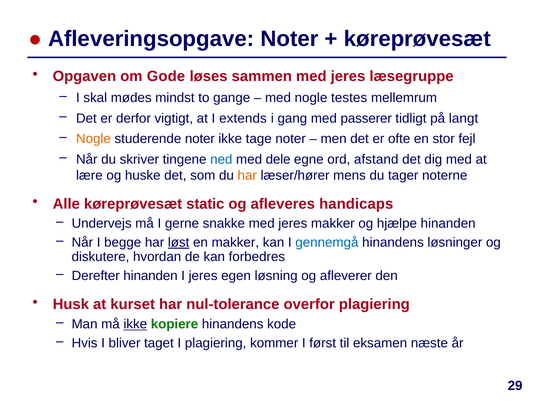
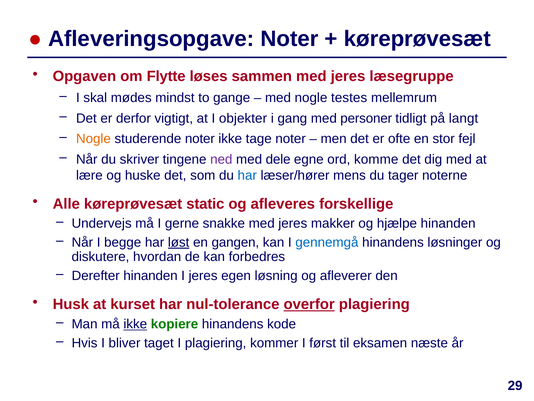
Gode: Gode -> Flytte (166, 76)
extends: extends -> objekter (243, 118)
passerer: passerer -> personer (366, 118)
ned colour: blue -> purple (221, 159)
afstand: afstand -> komme (376, 159)
har colour: orange -> blue (247, 175)
handicaps: handicaps -> forskellige (356, 204)
en makker: makker -> gangen (235, 242)
overfor underline: none -> present (309, 304)
